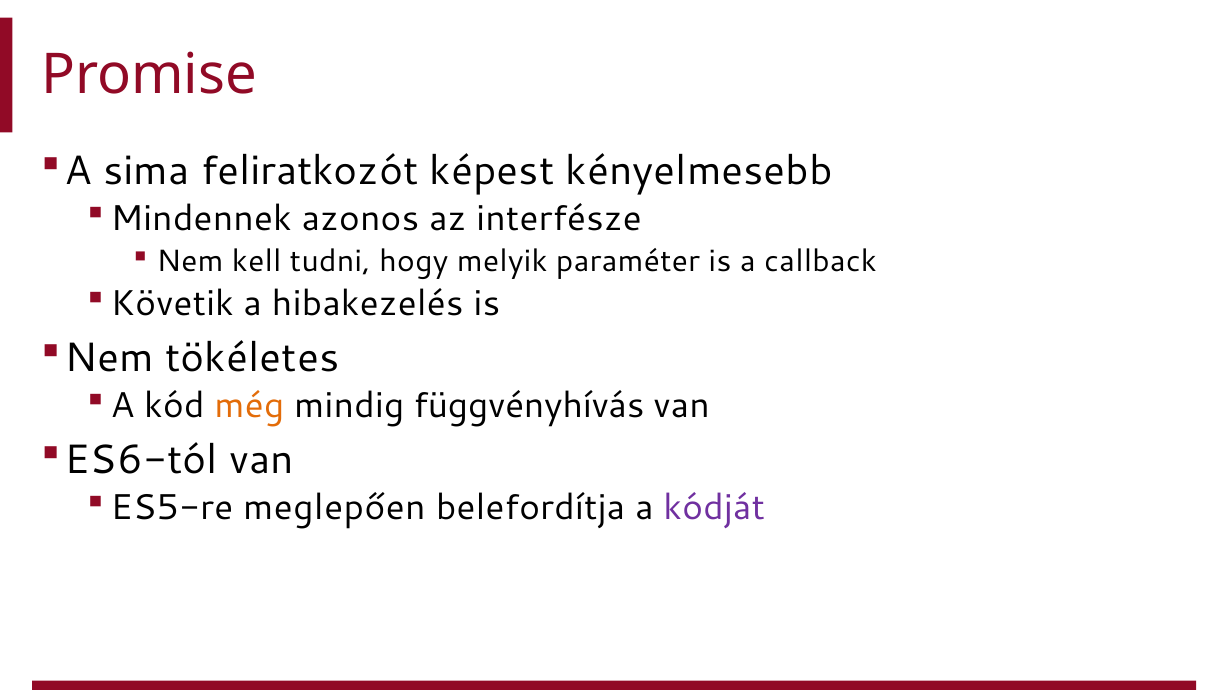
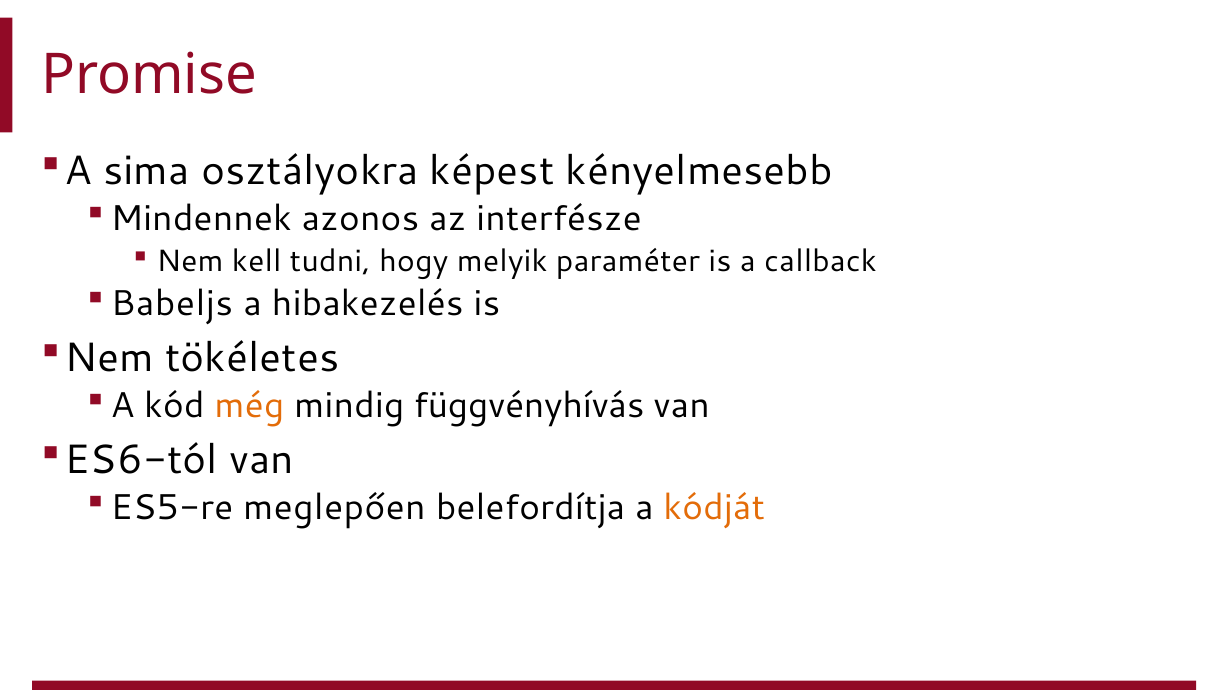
feliratkozót: feliratkozót -> osztályokra (310, 171)
Követik: Követik -> Babeljs (172, 304)
kódját colour: purple -> orange (714, 508)
